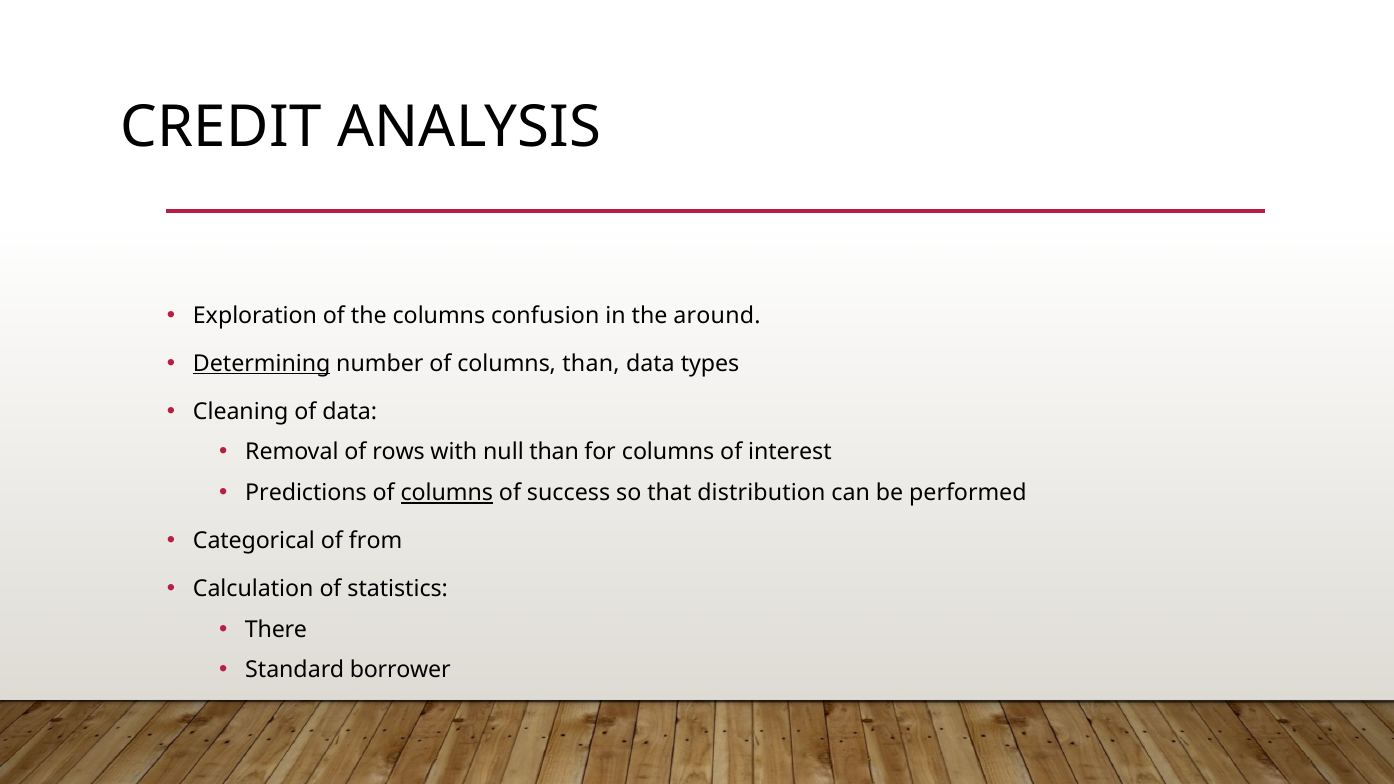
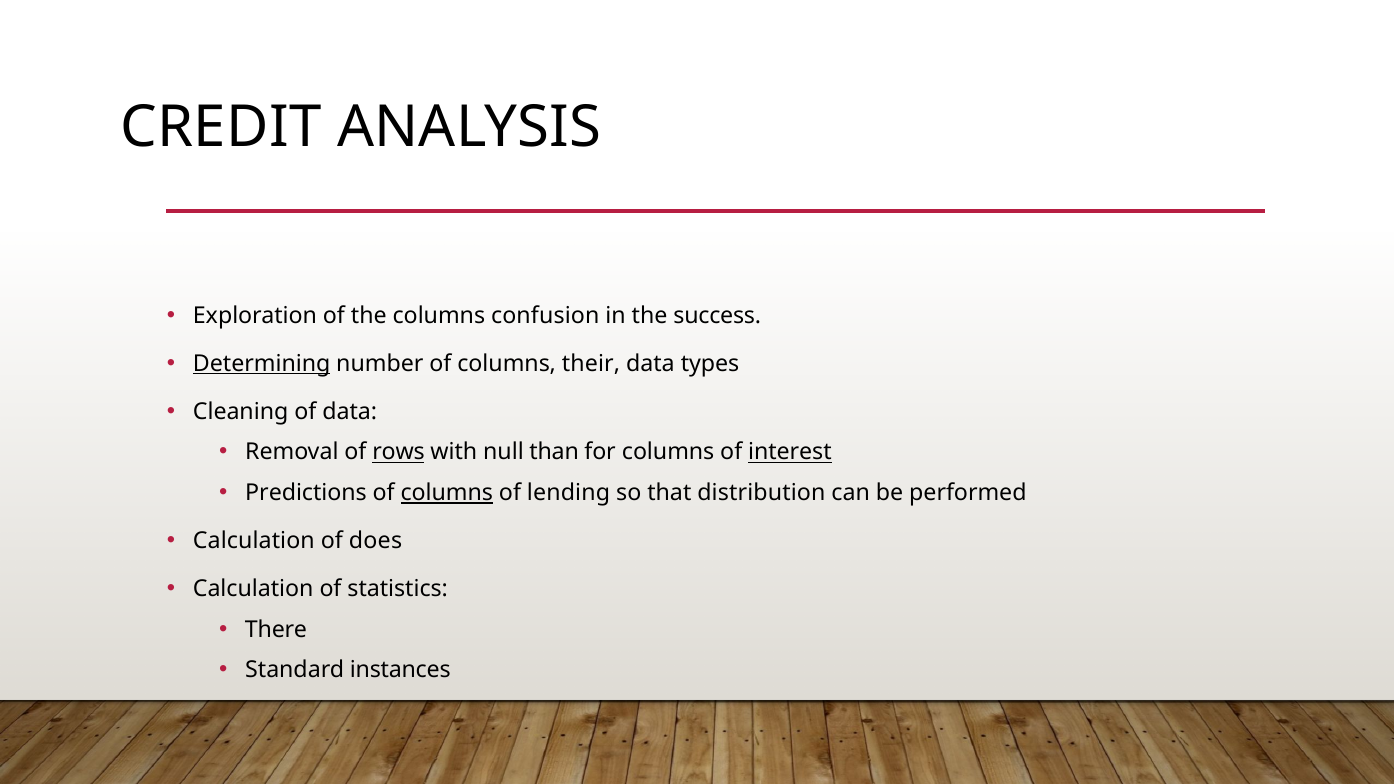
around: around -> success (717, 316)
columns than: than -> their (591, 364)
rows underline: none -> present (399, 452)
interest underline: none -> present (790, 452)
success: success -> lending (569, 493)
Categorical: Categorical -> Calculation (254, 541)
from: from -> does (376, 541)
borrower: borrower -> instances (400, 670)
